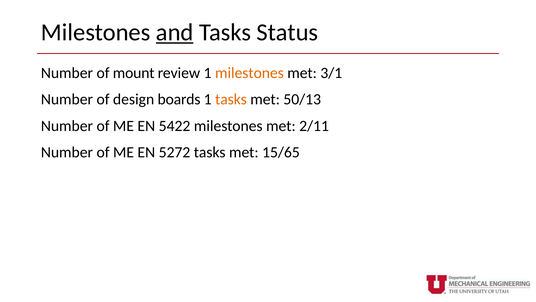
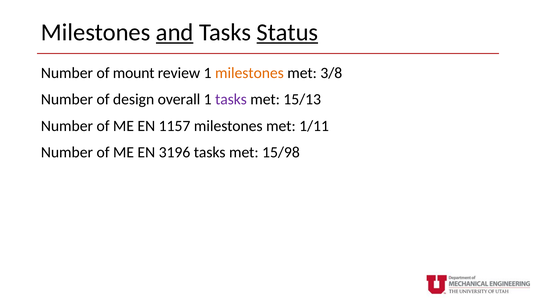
Status underline: none -> present (287, 32)
3/1: 3/1 -> 3/8 (331, 73)
boards: boards -> overall (179, 99)
tasks colour: orange -> purple (231, 99)
50/13: 50/13 -> 15/13 (302, 99)
5422: 5422 -> 1157 (175, 126)
2/11: 2/11 -> 1/11 (314, 126)
5272: 5272 -> 3196 (174, 152)
15/65: 15/65 -> 15/98 (281, 152)
